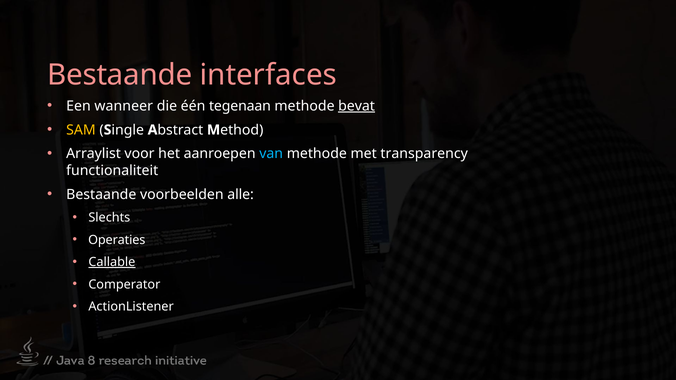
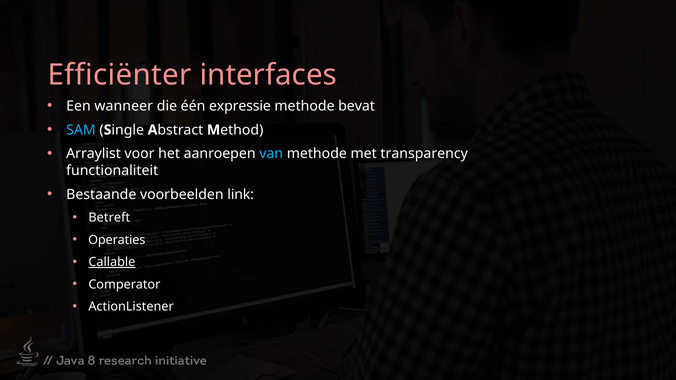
Bestaande: Bestaande -> Efficiënter (119, 75)
tegenaan: tegenaan -> expressie (240, 106)
bevat underline: present -> none (357, 106)
SAM colour: yellow -> light blue (81, 130)
alle: alle -> link (241, 195)
Slechts: Slechts -> Betreft (109, 218)
